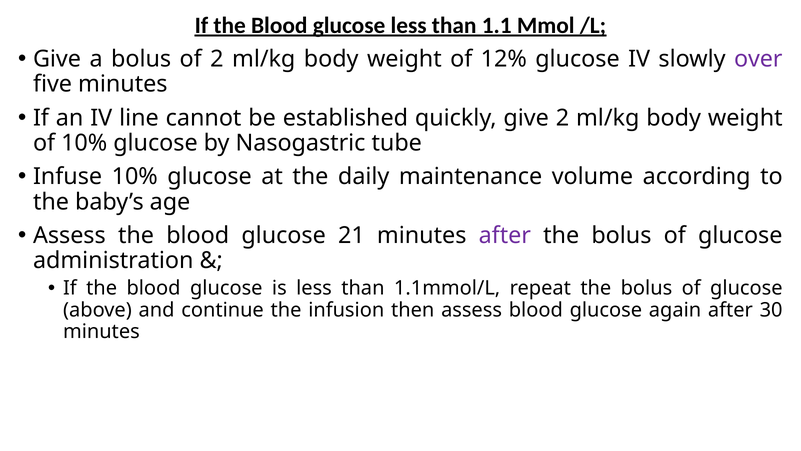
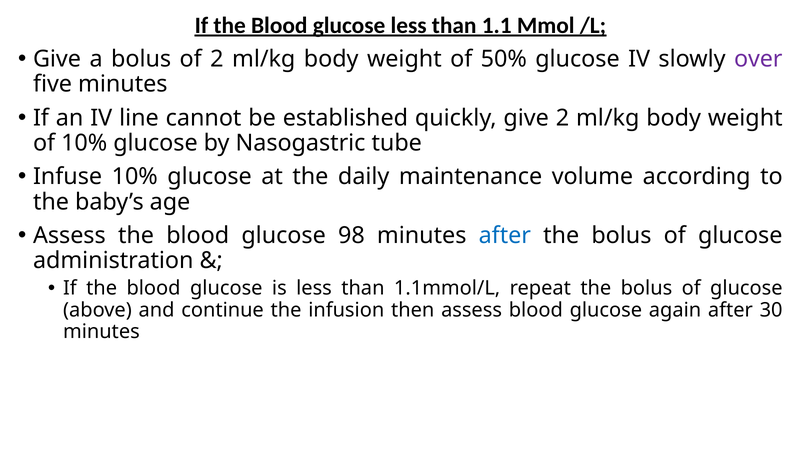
12%: 12% -> 50% (504, 59)
21: 21 -> 98 (351, 235)
after colour: purple -> blue (505, 235)
